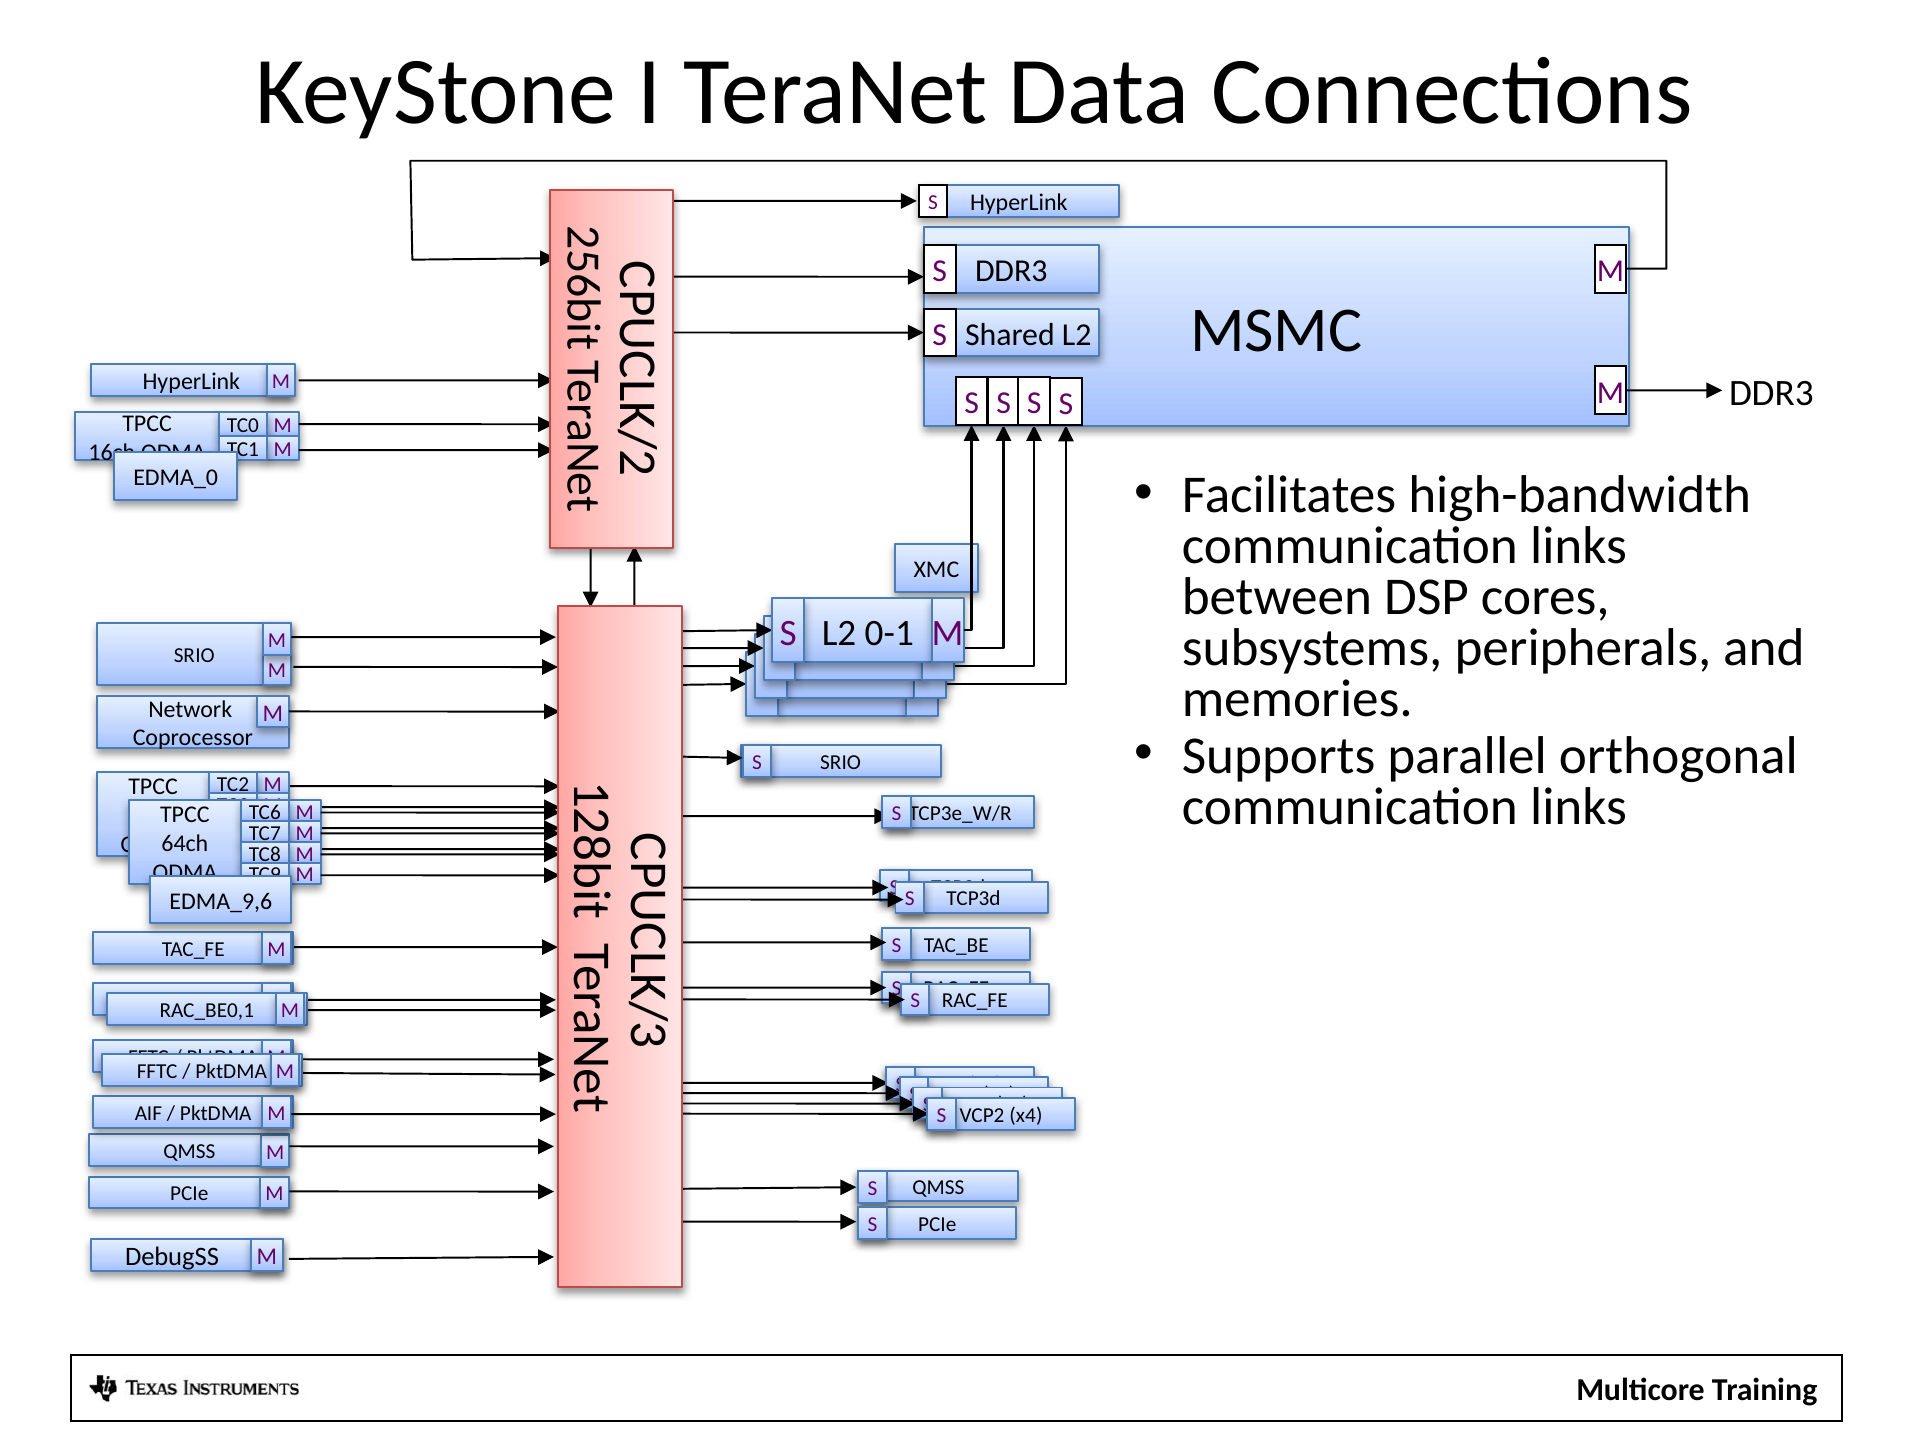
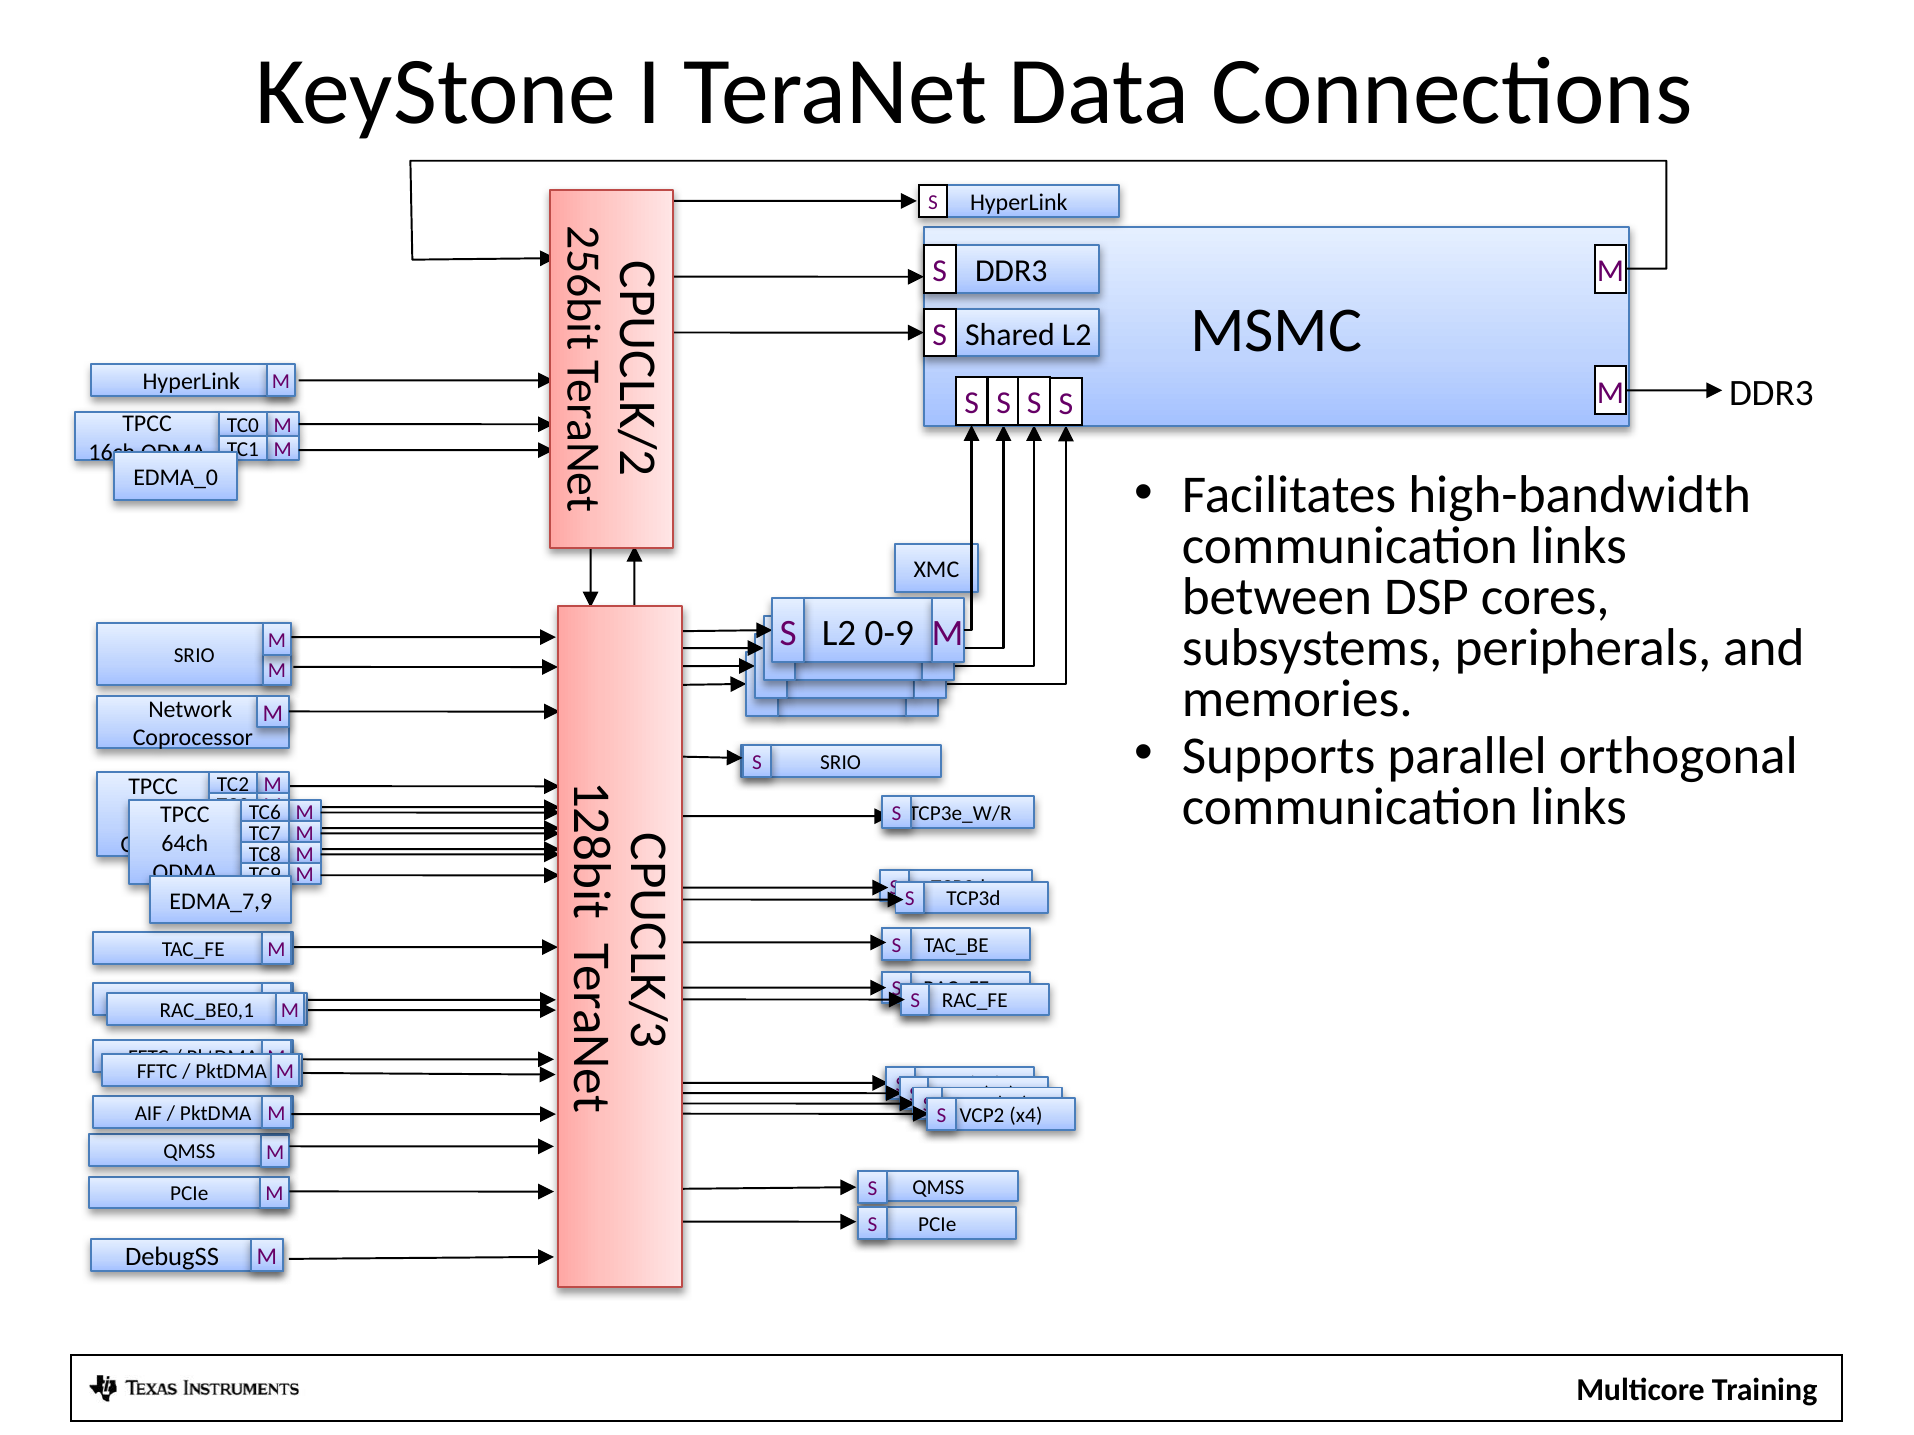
0-1: 0-1 -> 0-9 (889, 633)
EDMA_9,6: EDMA_9,6 -> EDMA_7,9 (221, 902)
